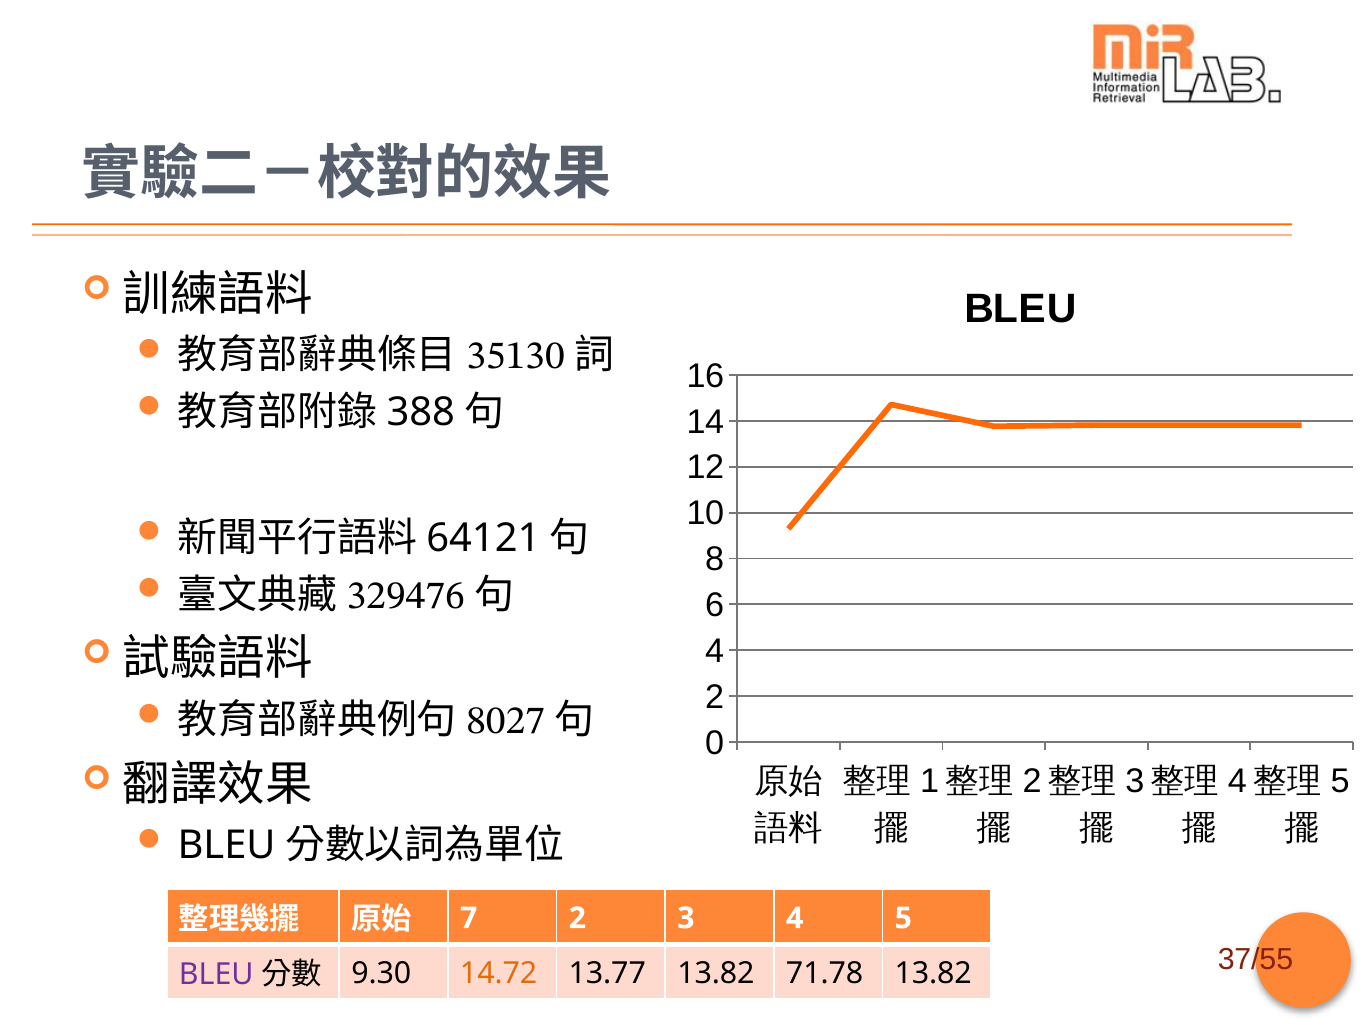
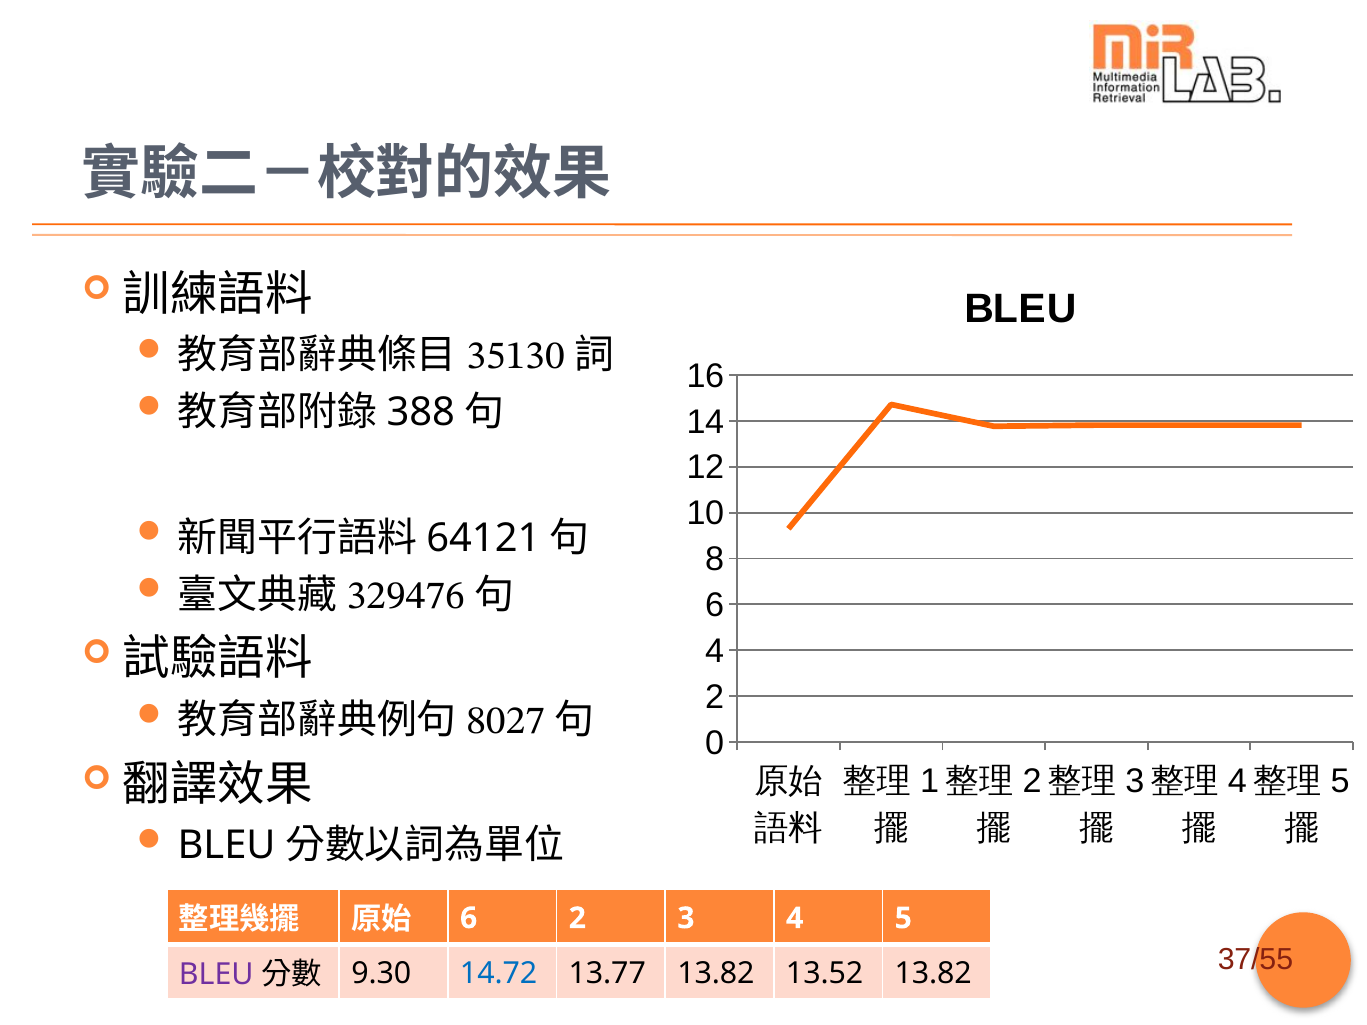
7: 7 -> 6 (469, 918)
14.72 colour: orange -> blue (499, 973)
71.78: 71.78 -> 13.52 (825, 973)
